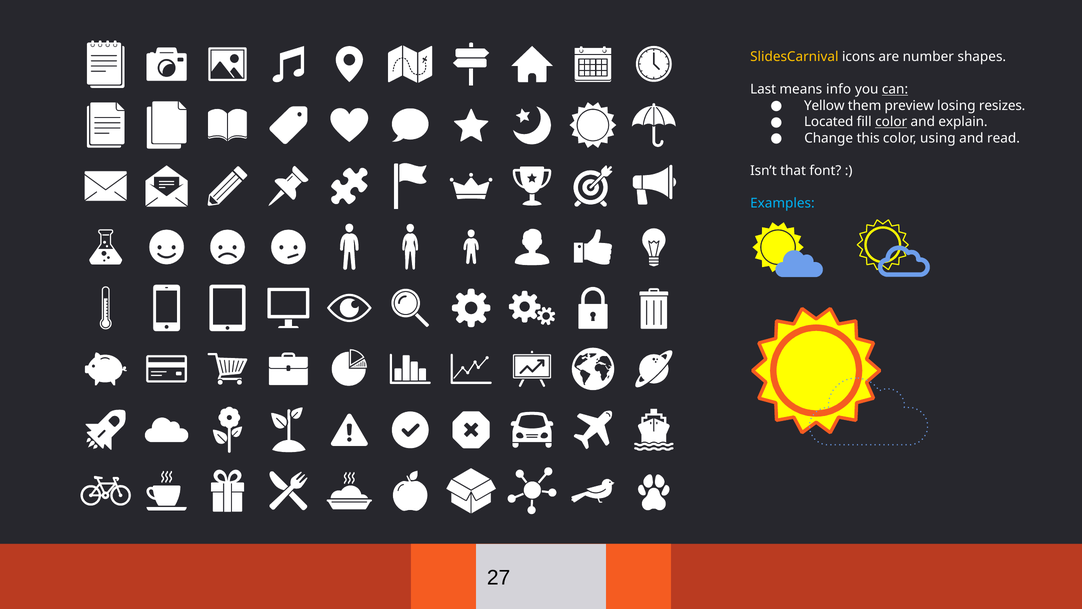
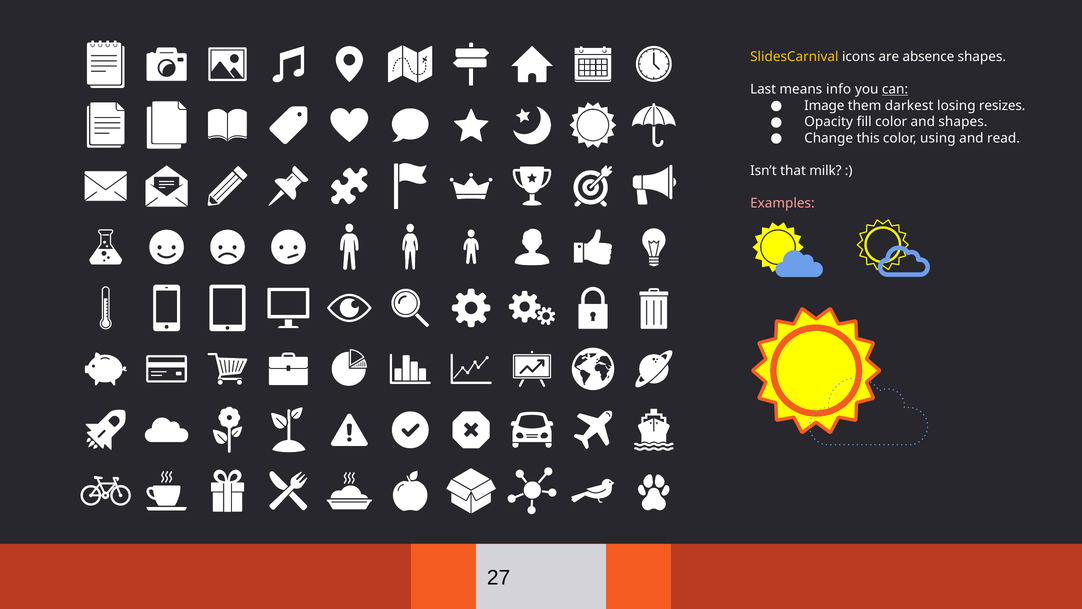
number: number -> absence (928, 57)
Yellow: Yellow -> Image (824, 106)
preview: preview -> darkest (909, 106)
Located: Located -> Opacity (829, 122)
color underline: present -> none (891, 122)
and explain: explain -> shapes (963, 122)
font: font -> milk (825, 171)
Examples colour: light blue -> pink (782, 203)
